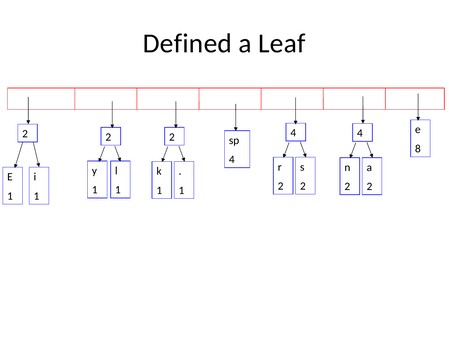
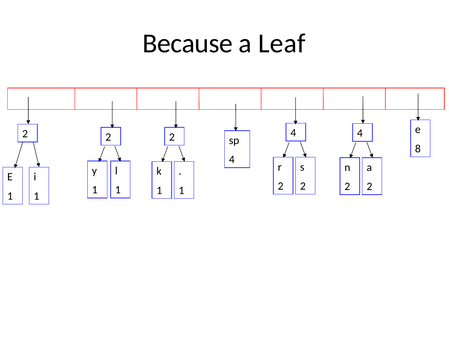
Defined: Defined -> Because (188, 43)
